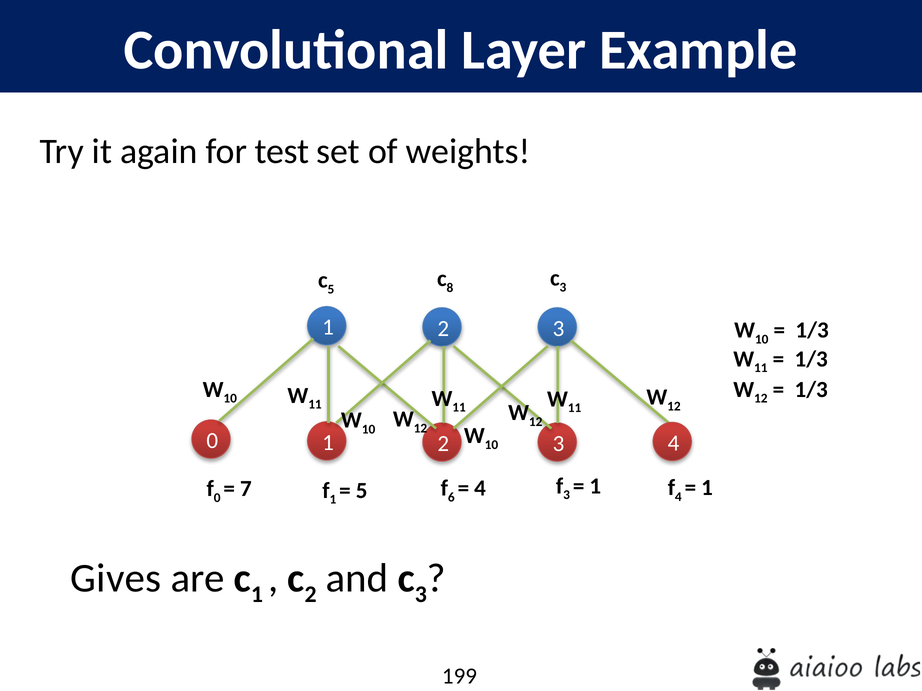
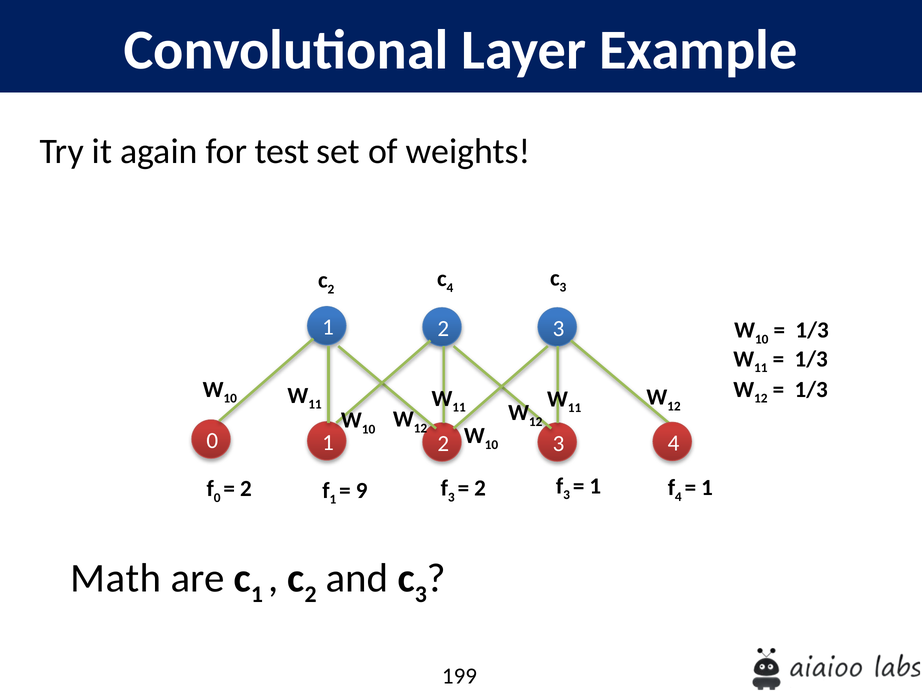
5: 5 -> 2 (331, 290)
8: 8 -> 4 (450, 288)
7: 7 -> 2 (246, 489)
5: 5 -> 9 (362, 491)
6: 6 -> 3 (451, 498)
4: 4 -> 2 (480, 489)
Gives: Gives -> Math (116, 579)
